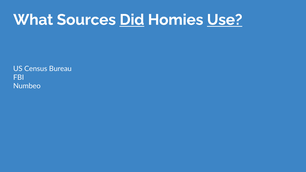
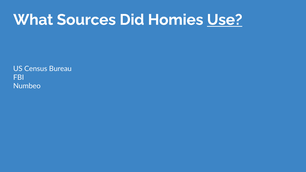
Did underline: present -> none (132, 20)
